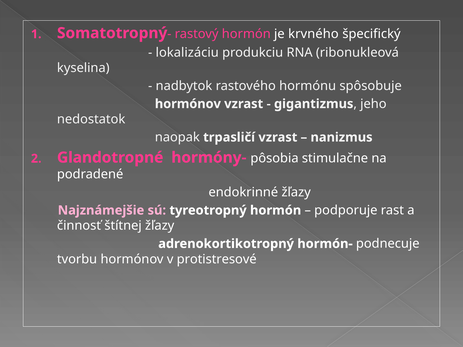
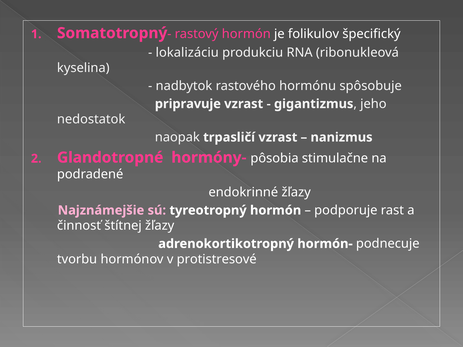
krvného: krvného -> folikulov (314, 34)
hormónov: hormónov -> pripravuje (188, 104)
